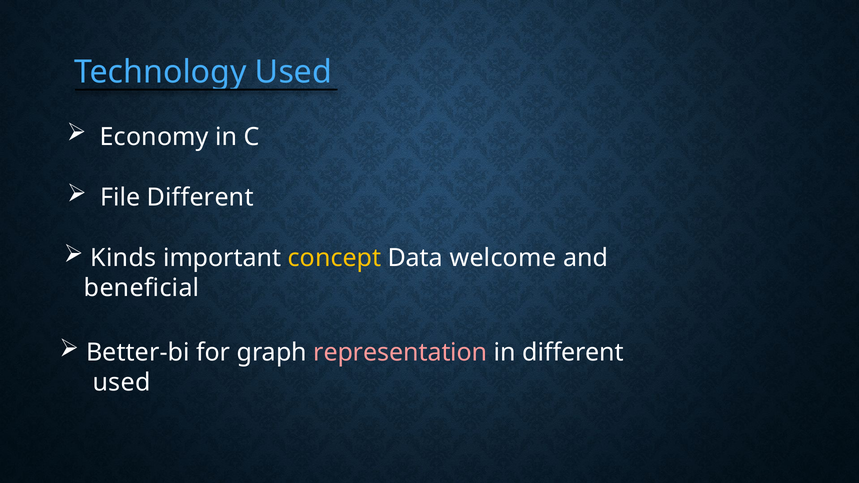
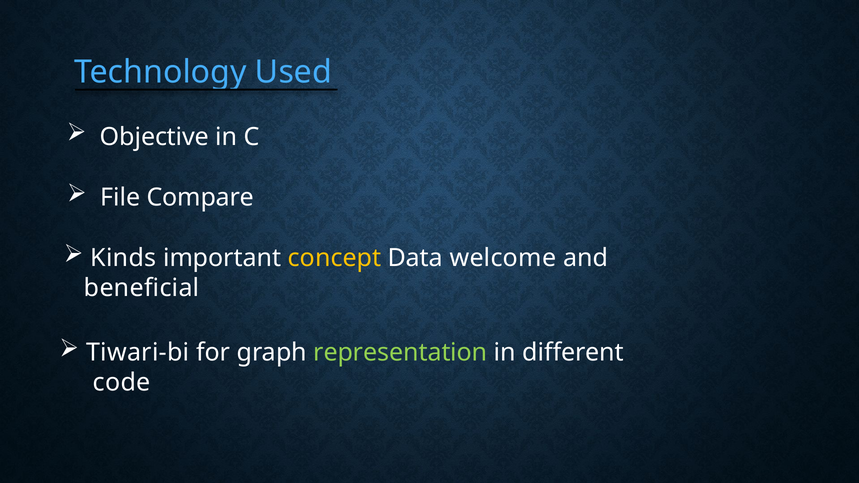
Economy: Economy -> Objective (154, 137)
File Different: Different -> Compare (200, 198)
Better-bi: Better-bi -> Tiwari-bi (138, 353)
representation colour: pink -> light green (400, 353)
used: used -> code (122, 383)
